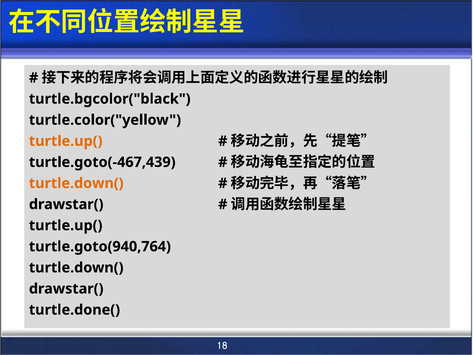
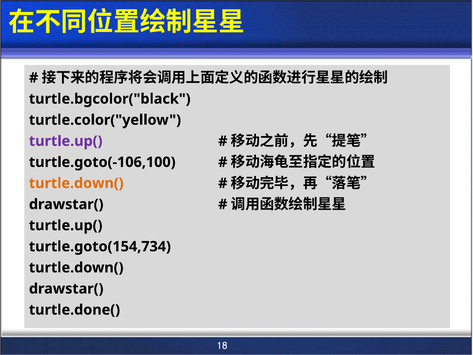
turtle.up( colour: orange -> purple (66, 141)
turtle.goto(-467,439: turtle.goto(-467,439 -> turtle.goto(-106,100 (102, 162)
turtle.goto(940,764: turtle.goto(940,764 -> turtle.goto(154,734 (100, 246)
